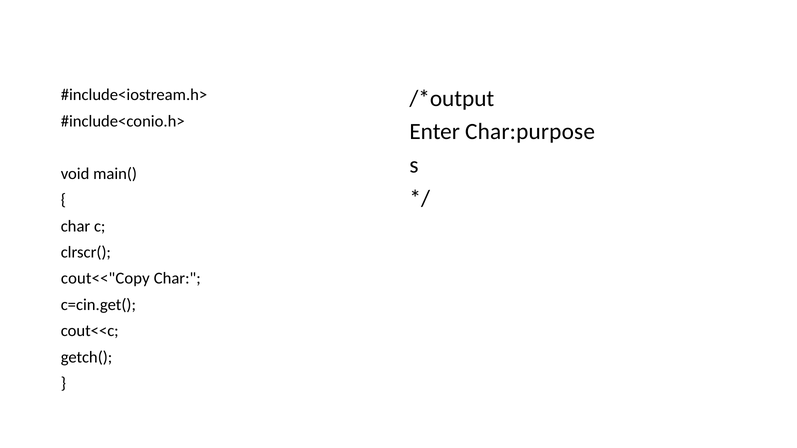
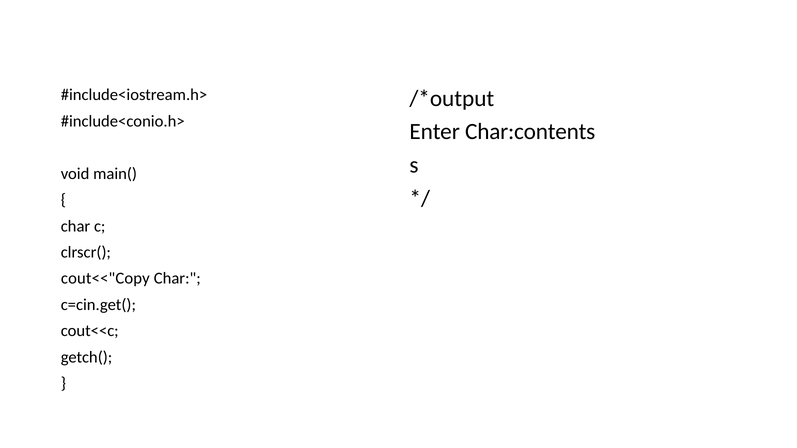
Char:purpose: Char:purpose -> Char:contents (530, 132)
